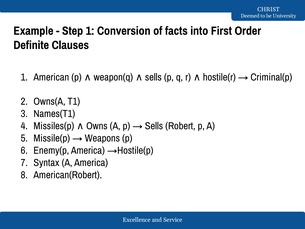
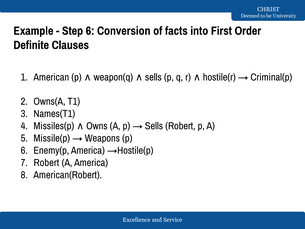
Step 1: 1 -> 6 (90, 31)
Syntax: Syntax -> Robert (46, 163)
